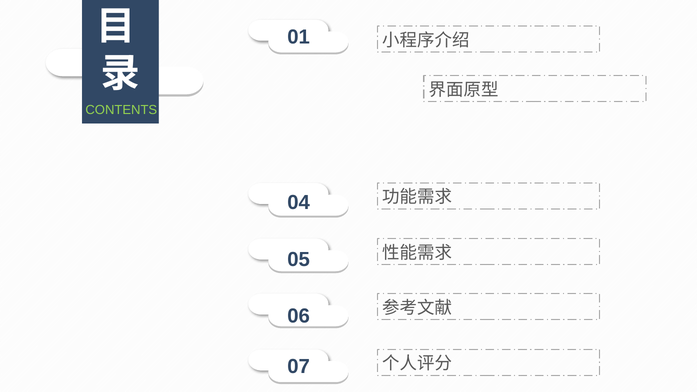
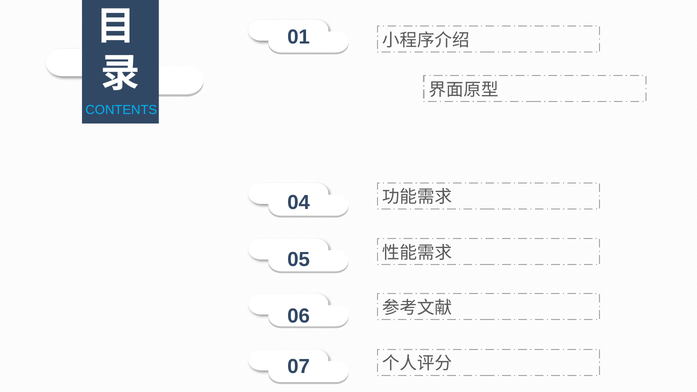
CONTENTS colour: light green -> light blue (121, 110)
